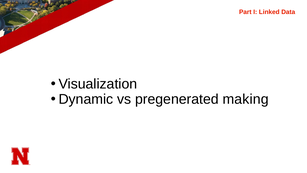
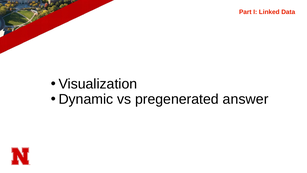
making: making -> answer (246, 99)
